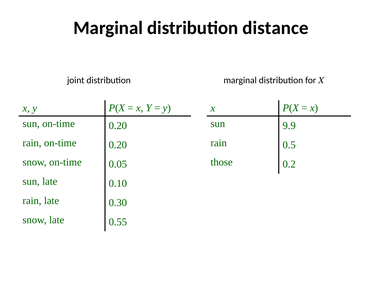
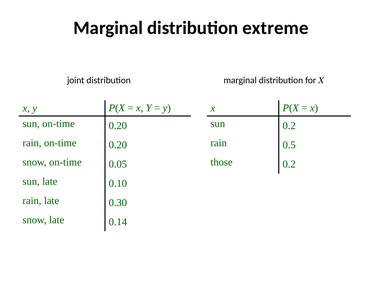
distance: distance -> extreme (275, 28)
sun 9.9: 9.9 -> 0.2 (289, 126)
0.55: 0.55 -> 0.14 (118, 222)
